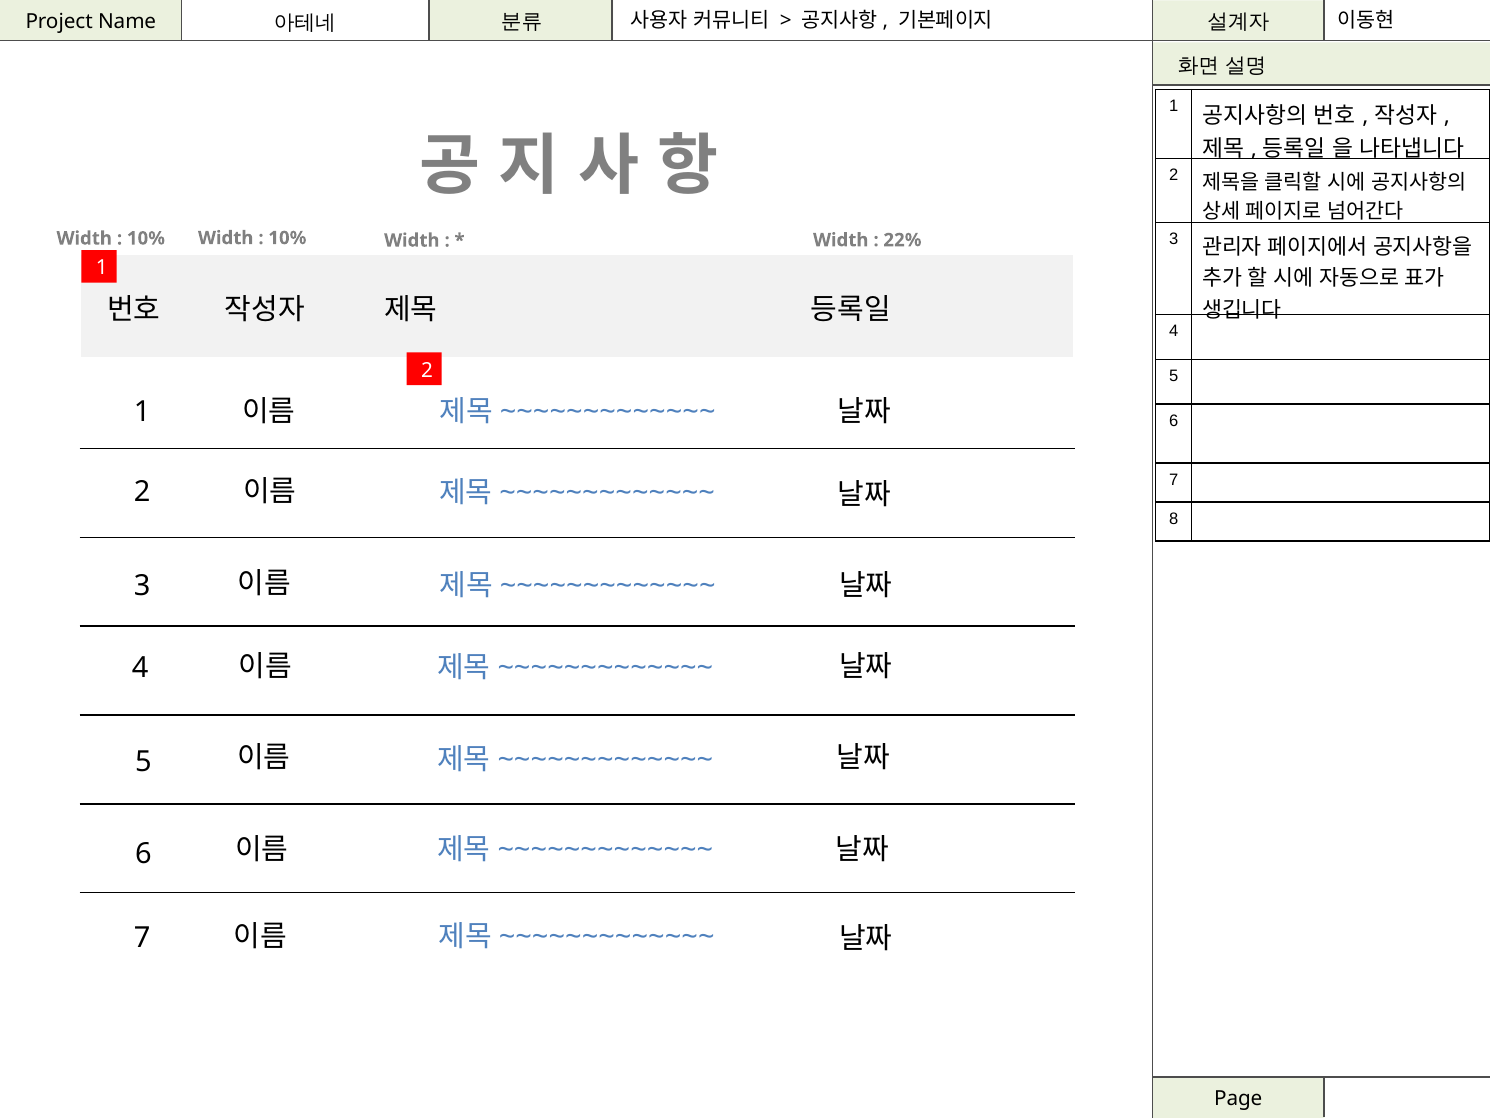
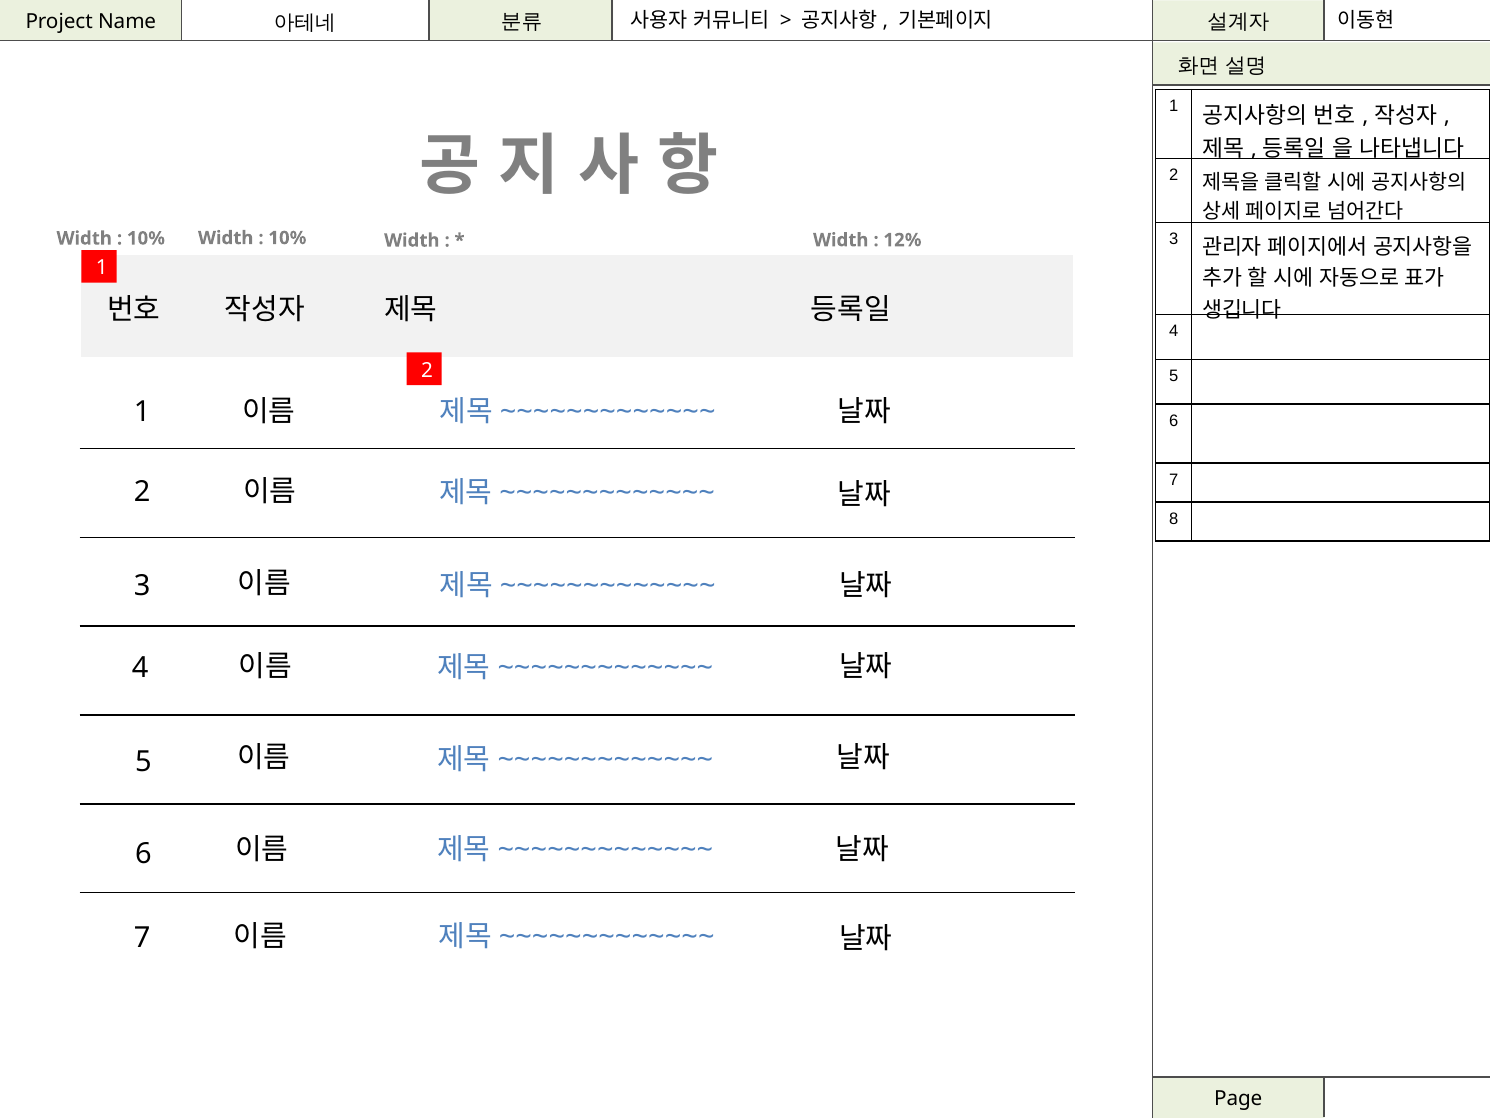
22%: 22% -> 12% (902, 240)
